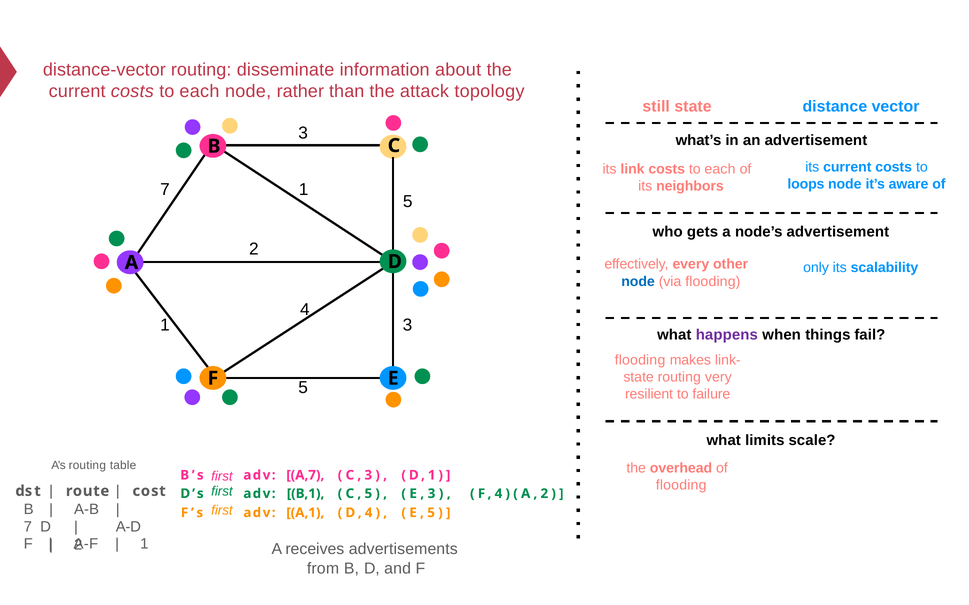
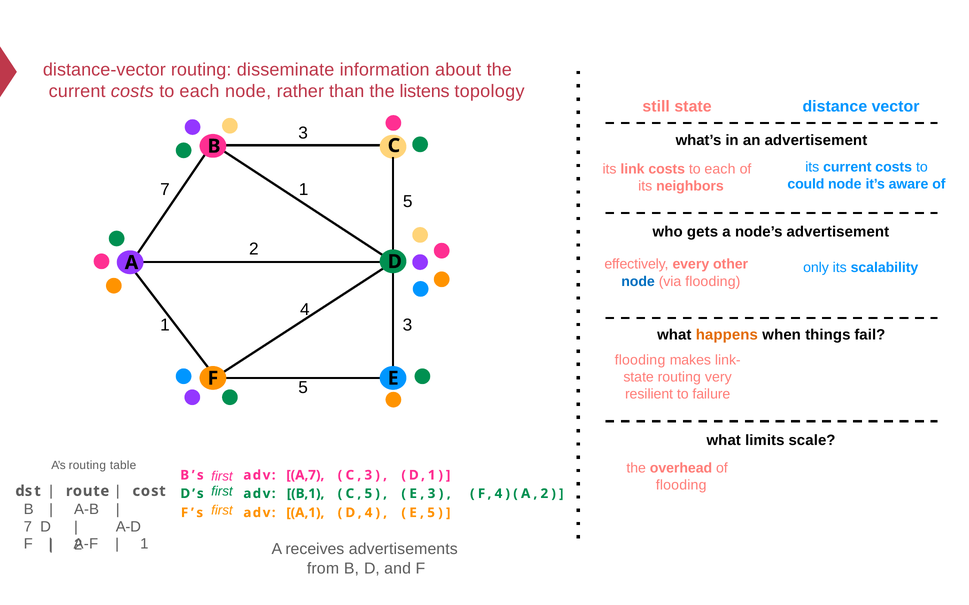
attack: attack -> listens (425, 91)
loops: loops -> could (806, 184)
happens colour: purple -> orange (727, 335)
